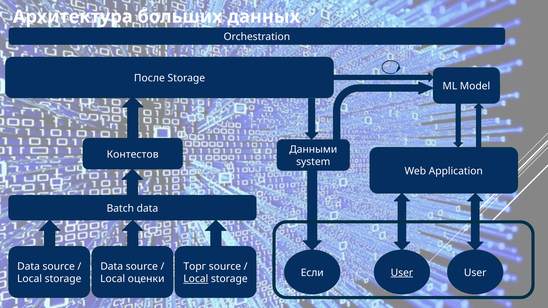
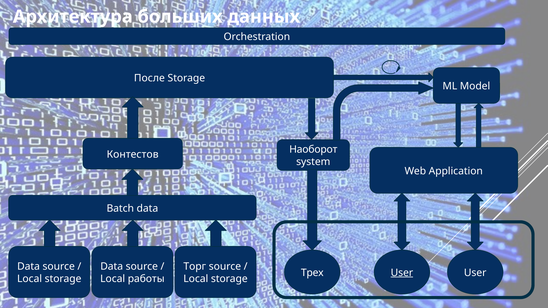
Данными: Данными -> Наоборот (313, 150)
Если: Если -> Трех (312, 273)
оценки: оценки -> работы (146, 279)
Local underline: present -> none (196, 279)
